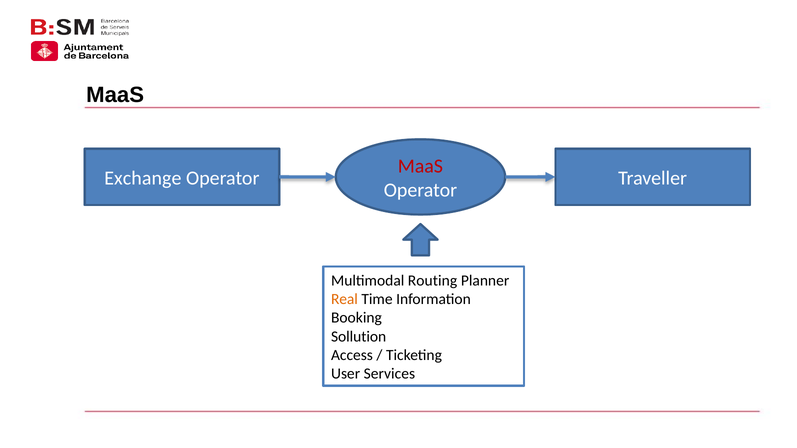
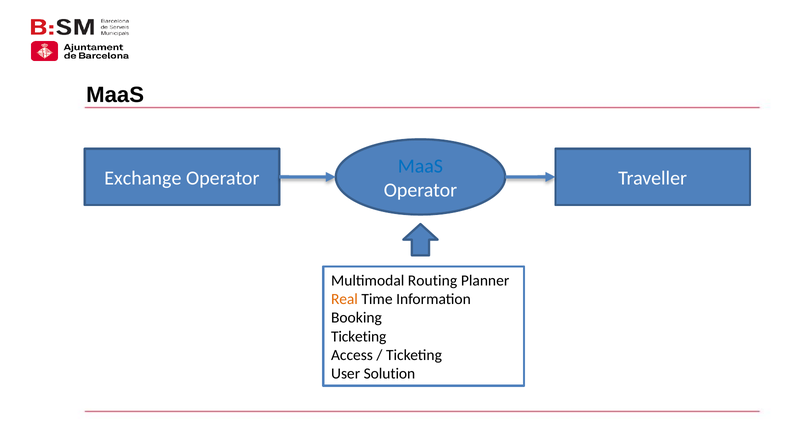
MaaS colour: red -> blue (420, 166)
Sollution: Sollution -> Ticketing (359, 337)
Services: Services -> Solution (389, 374)
